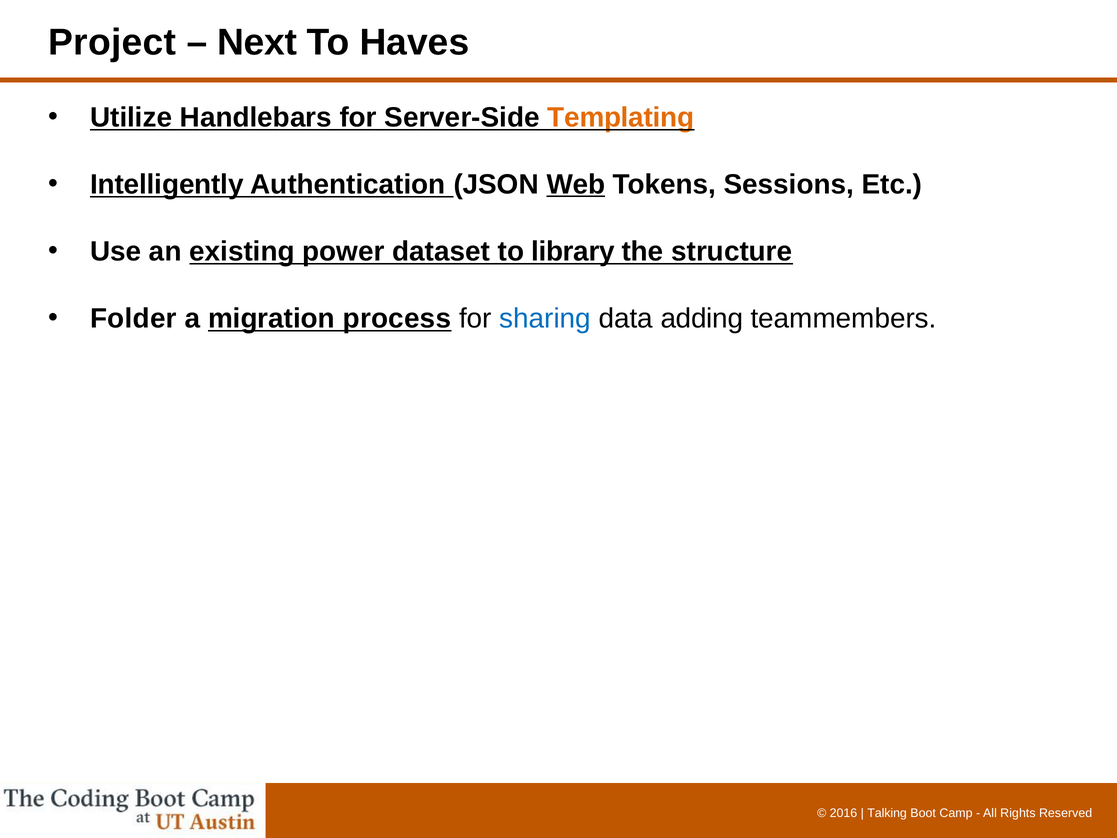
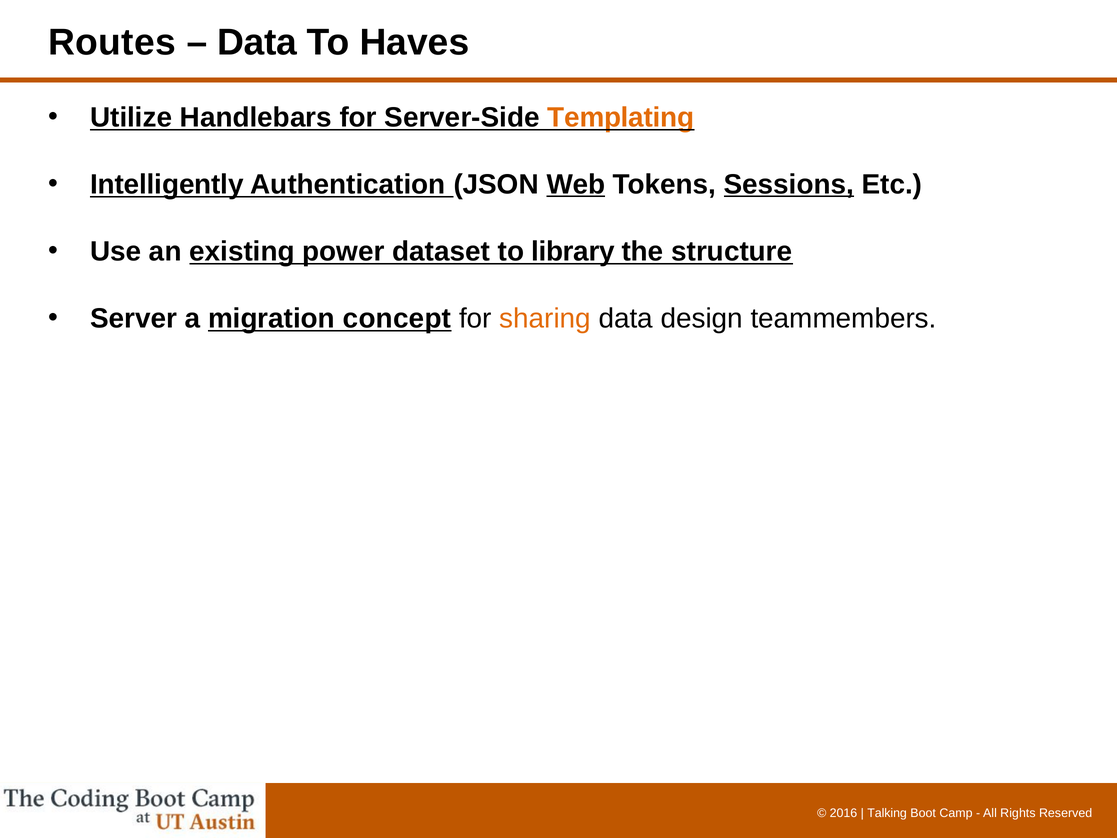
Project: Project -> Routes (112, 42)
Next: Next -> Data (257, 42)
Sessions underline: none -> present (789, 184)
Folder: Folder -> Server (134, 318)
process: process -> concept (397, 318)
sharing colour: blue -> orange (545, 318)
adding: adding -> design (702, 318)
